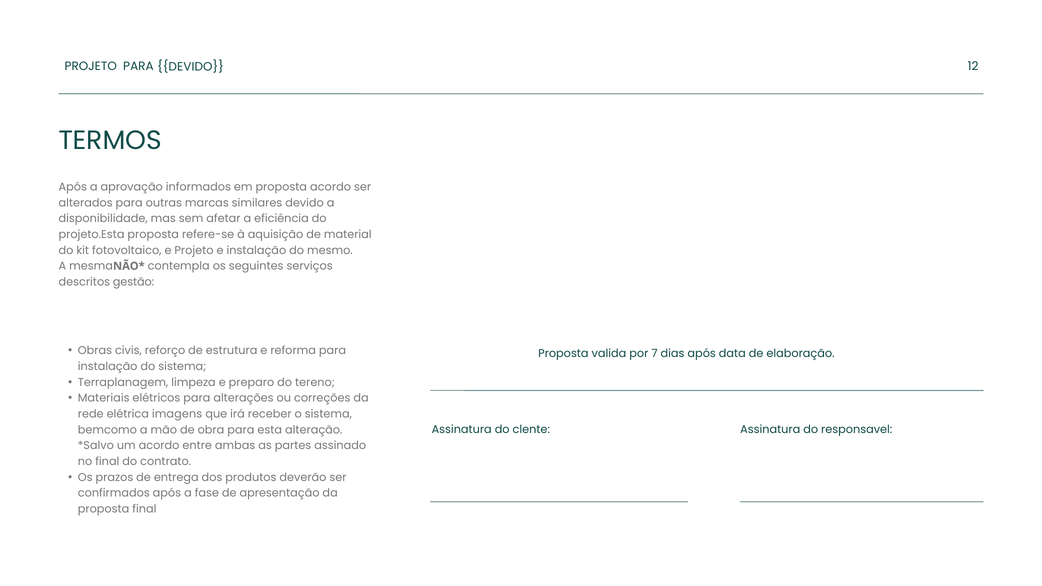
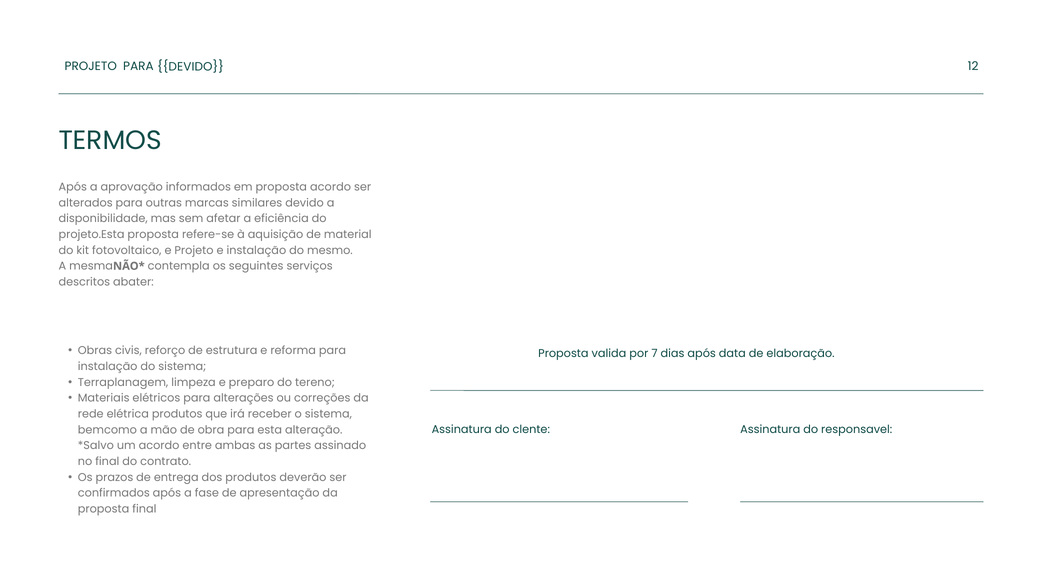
gestão: gestão -> abater (133, 282)
elétrica imagens: imagens -> produtos (177, 414)
